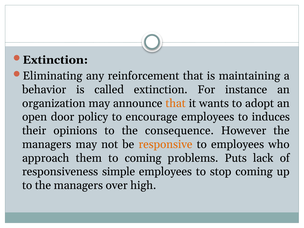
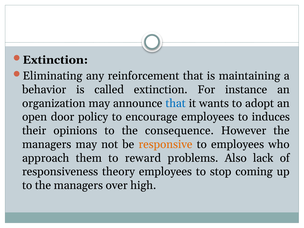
that colour: orange -> blue (176, 103)
to coming: coming -> reward (143, 158)
Puts: Puts -> Also (236, 158)
simple: simple -> theory (118, 172)
